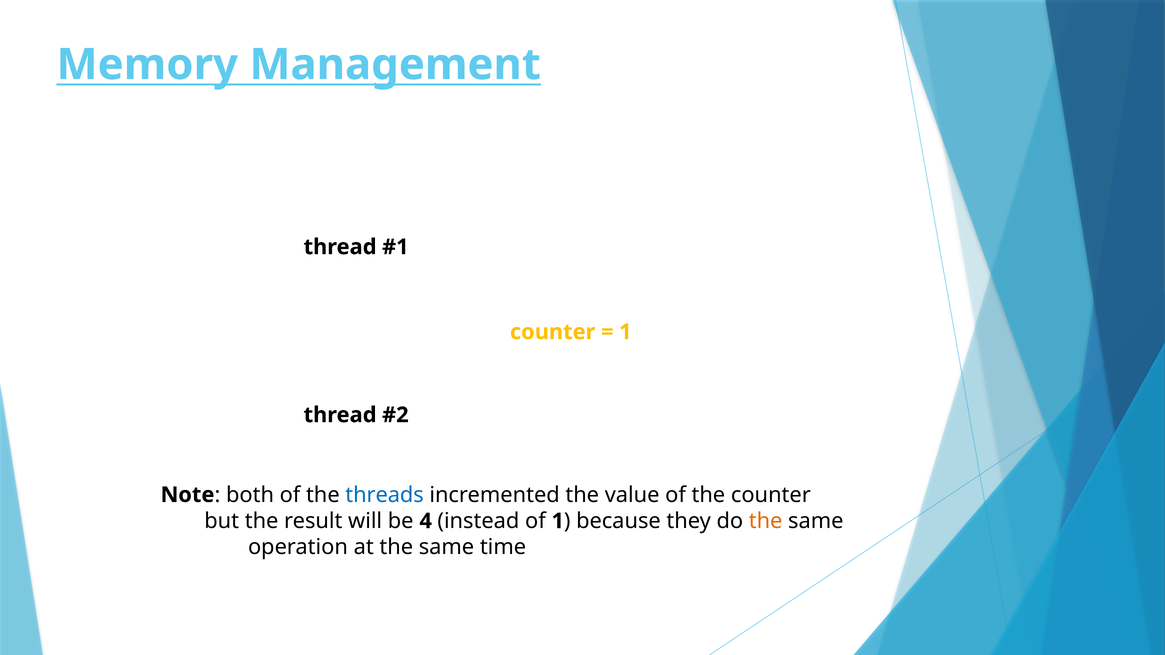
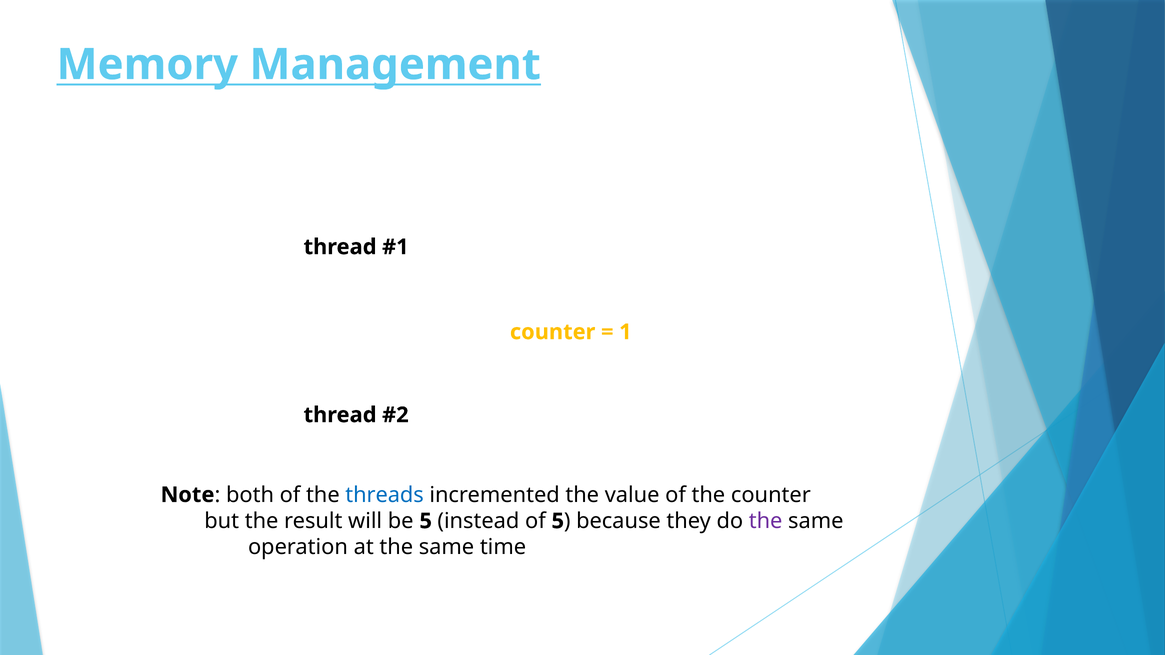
be 4: 4 -> 5 (426, 521)
of 1: 1 -> 5 (558, 521)
the colour: orange -> purple (766, 521)
